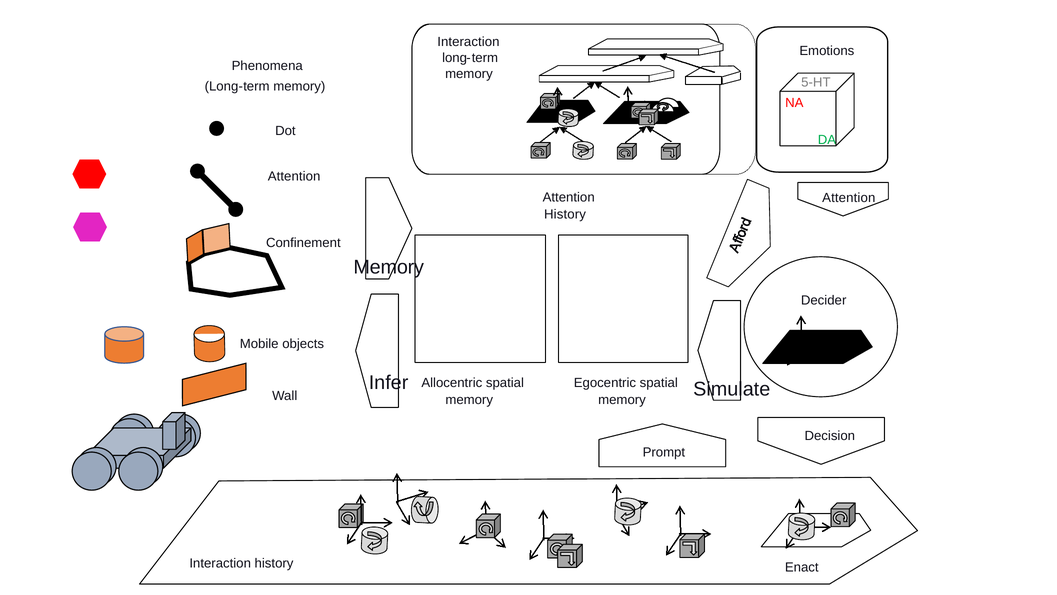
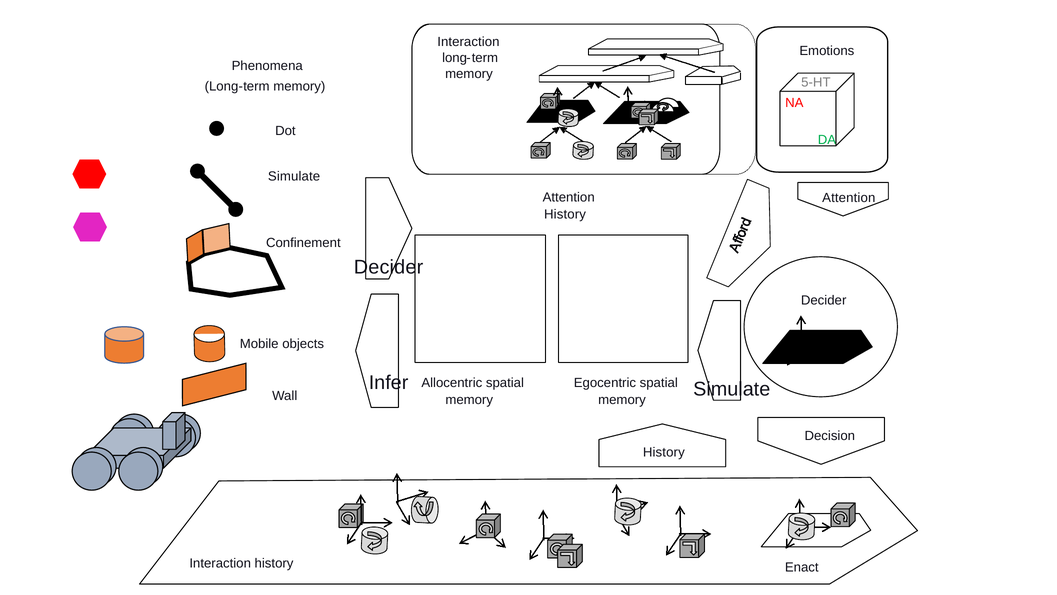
Attention: Attention -> Simulate (294, 176)
Memory: Memory -> Decider (389, 267)
Prompt: Prompt -> History (664, 452)
